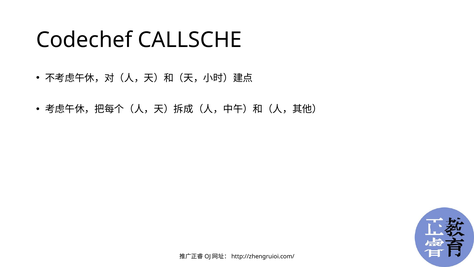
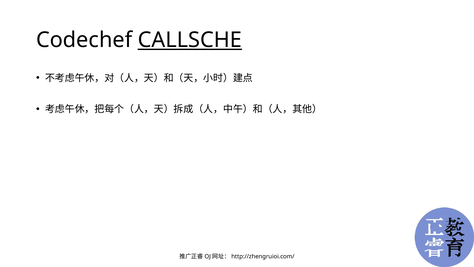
CALLSCHE underline: none -> present (190, 40)
